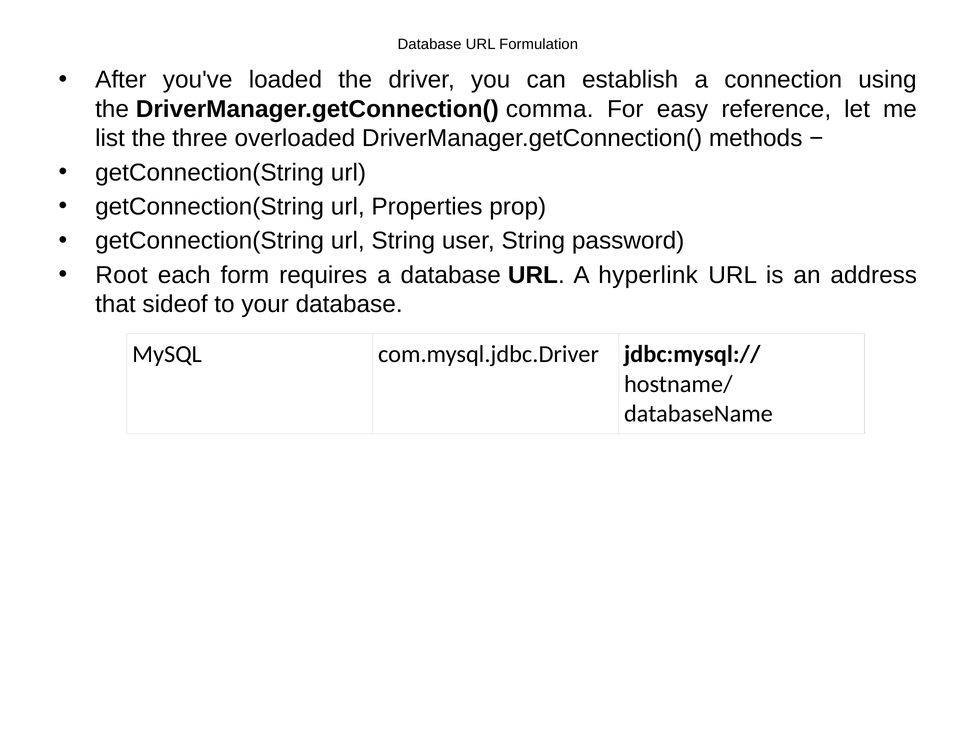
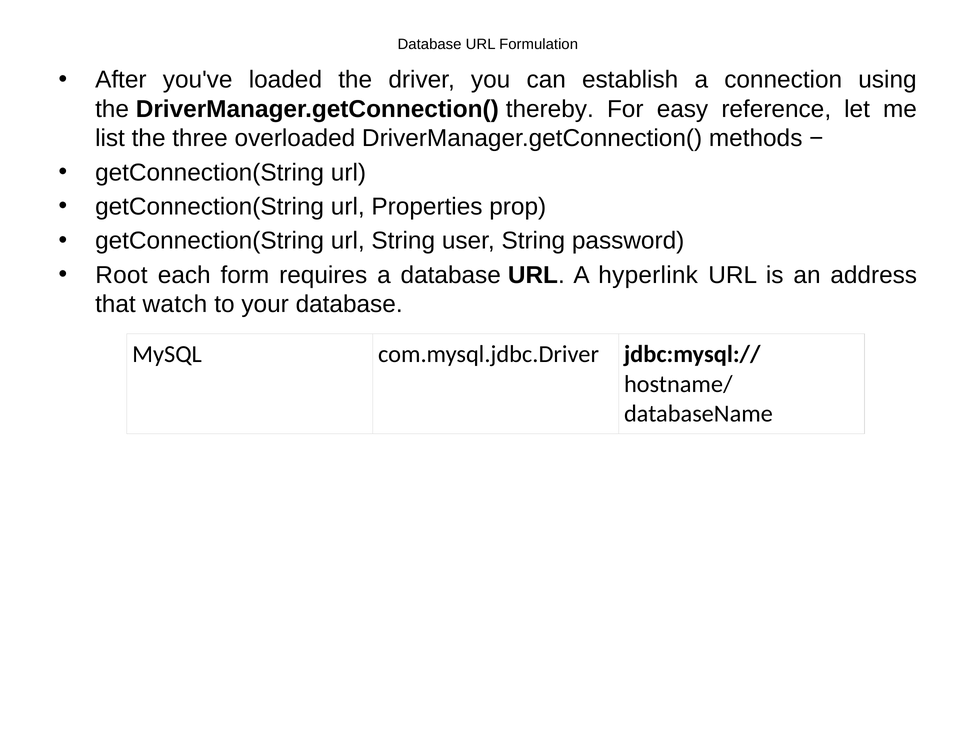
comma: comma -> thereby (550, 109)
sideof: sideof -> watch (175, 304)
